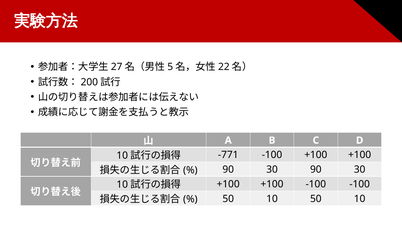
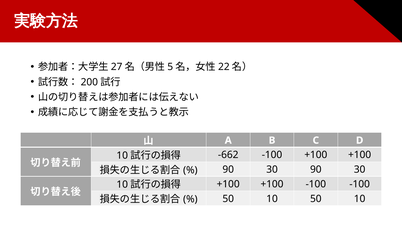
-771: -771 -> -662 (228, 155)
